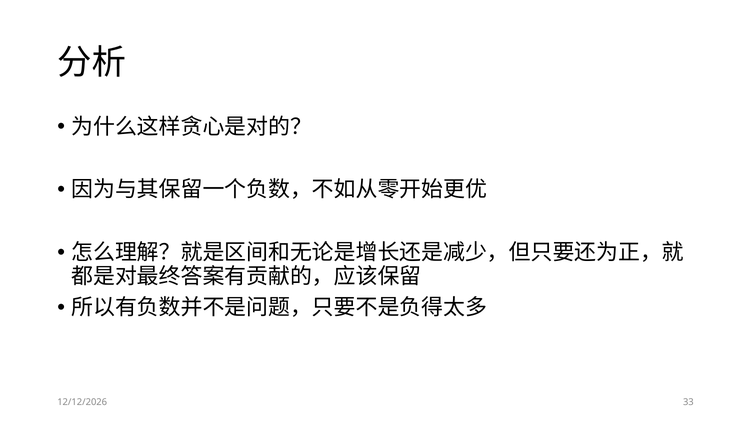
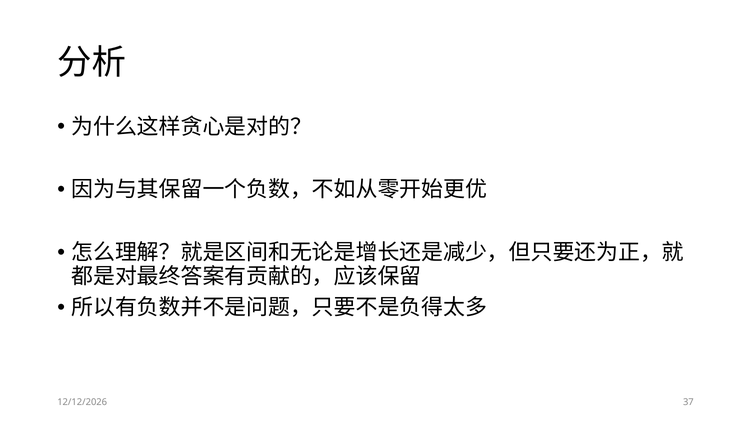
33: 33 -> 37 (688, 403)
